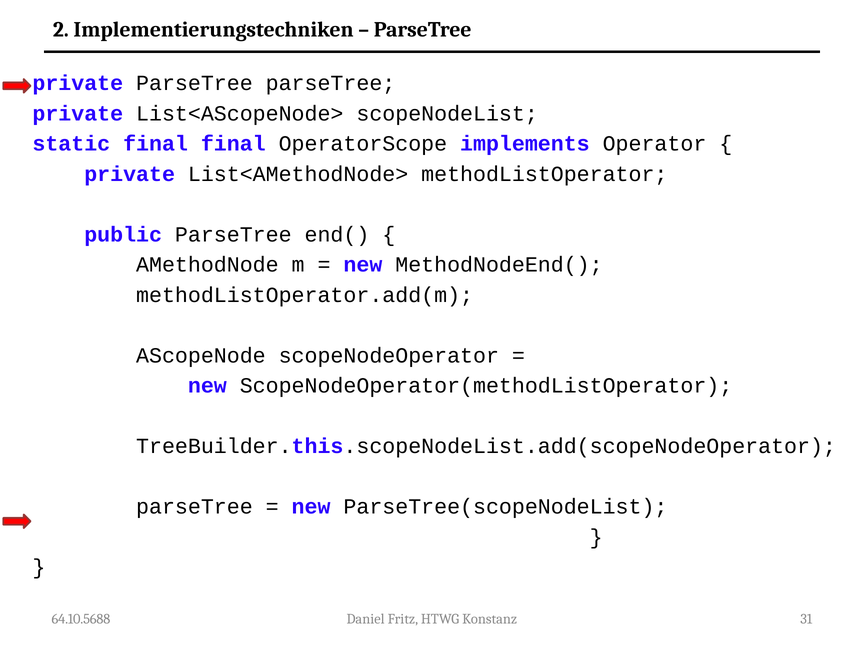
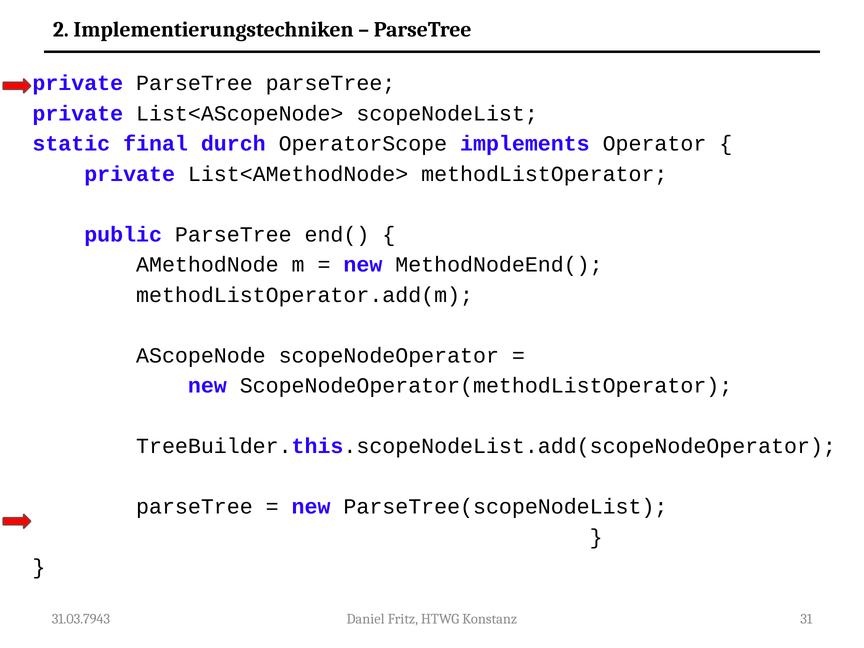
final final: final -> durch (233, 144)
64.10.5688: 64.10.5688 -> 31.03.7943 (81, 619)
